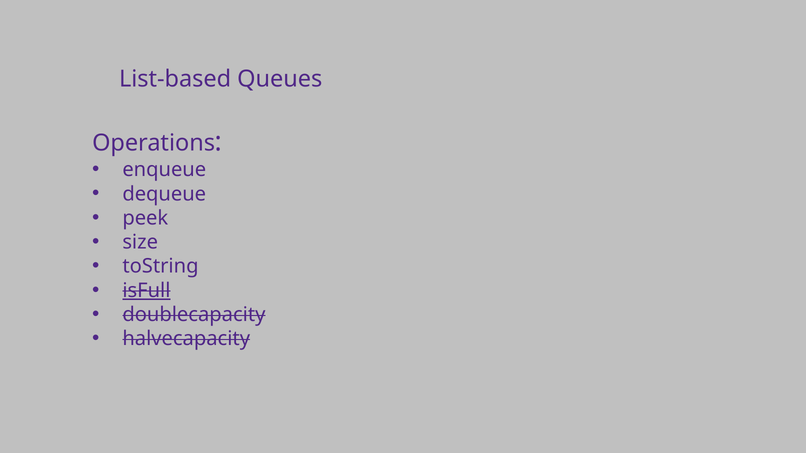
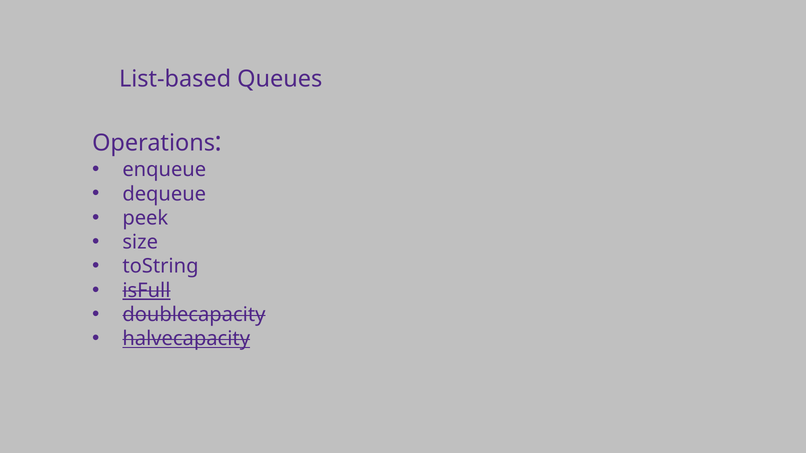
halvecapacity underline: none -> present (186, 339)
